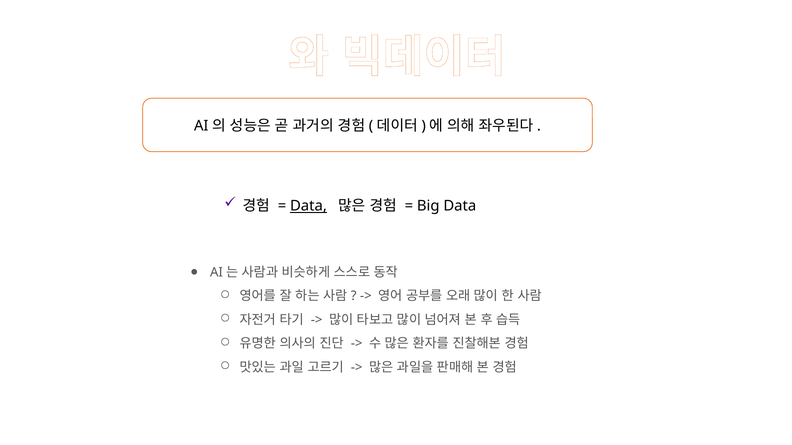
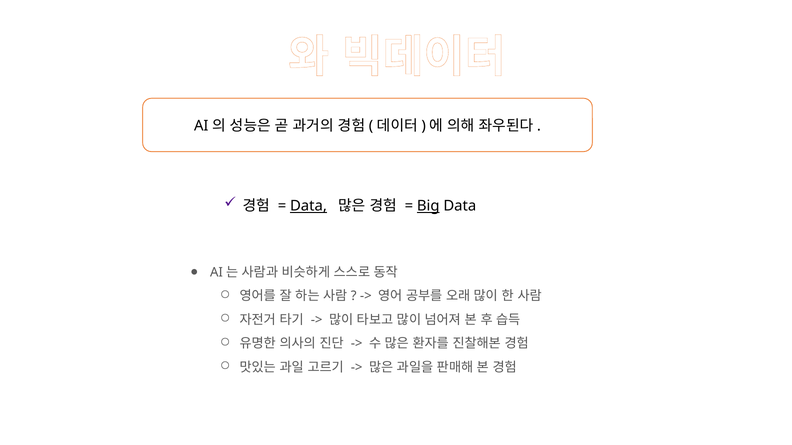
Big underline: none -> present (428, 206)
